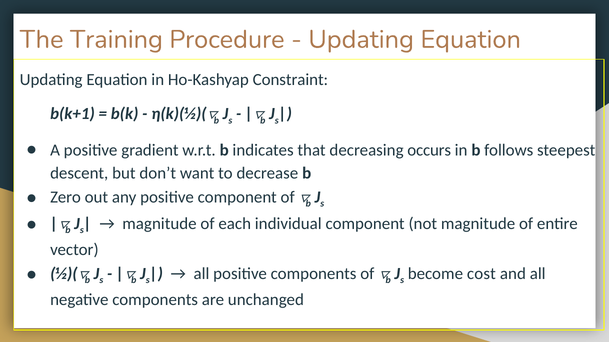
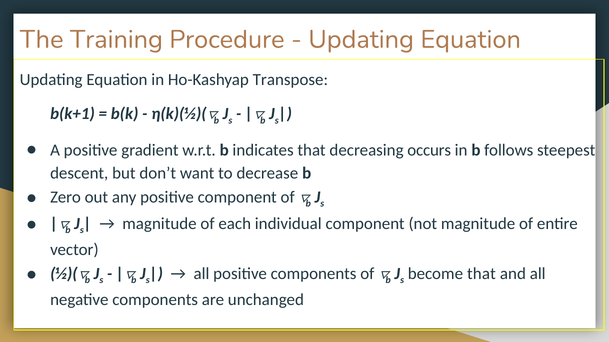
Constraint: Constraint -> Transpose (290, 80)
become cost: cost -> that (481, 274)
